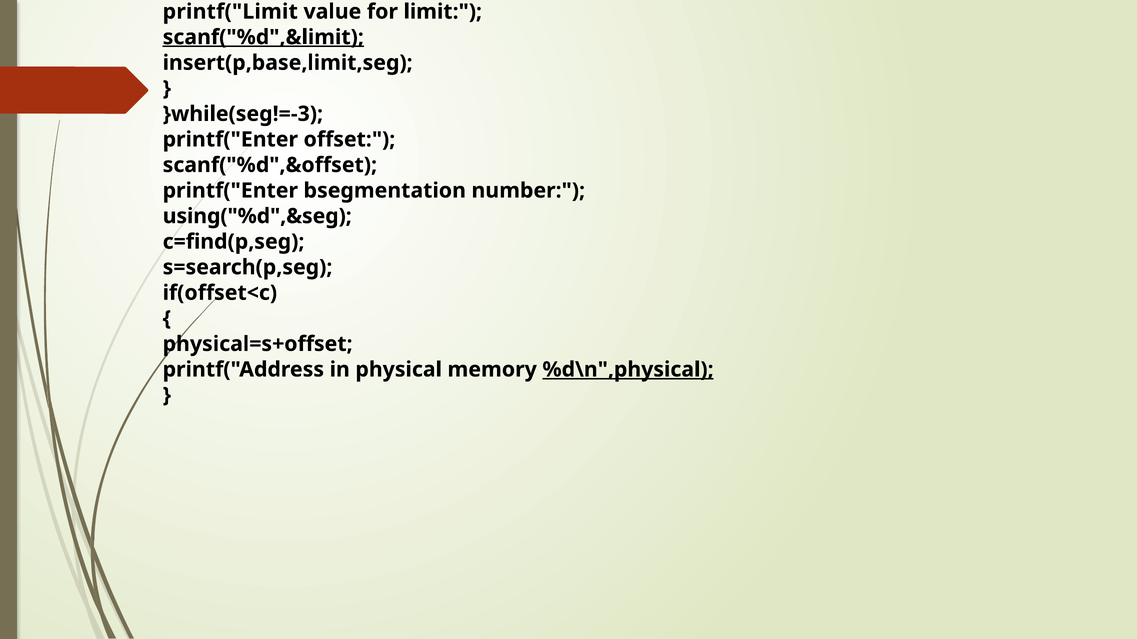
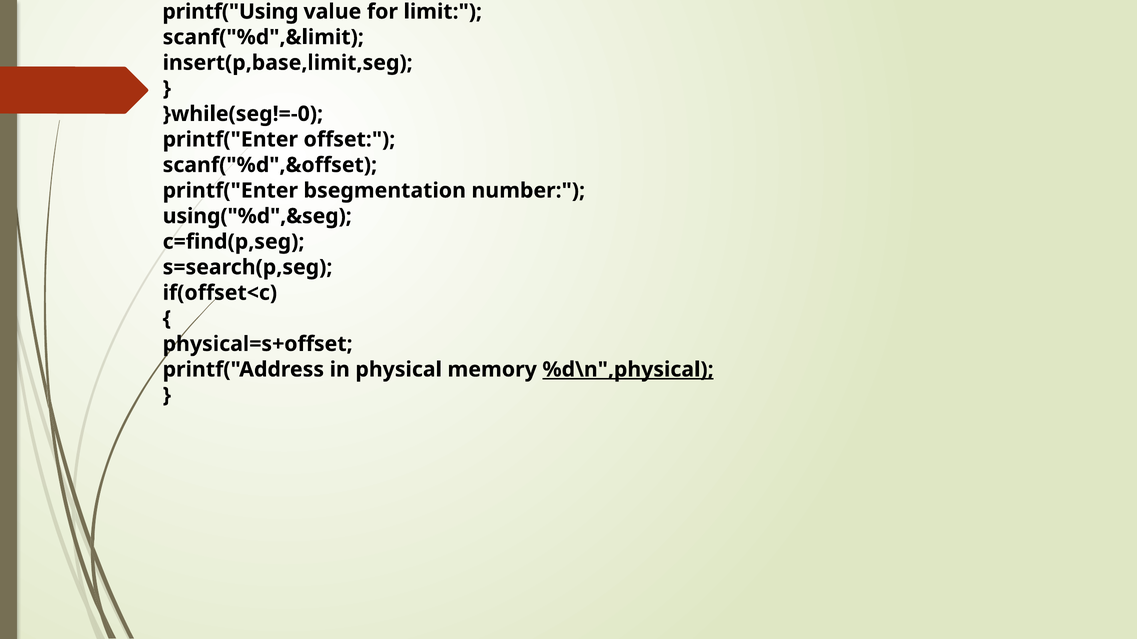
printf("Limit: printf("Limit -> printf("Using (230, 12)
scanf("%d",&limit underline: present -> none (263, 37)
}while(seg!=-3: }while(seg!=-3 -> }while(seg!=-0 (243, 114)
